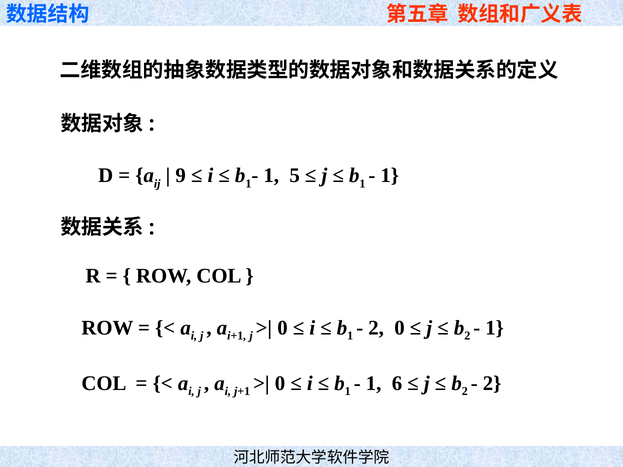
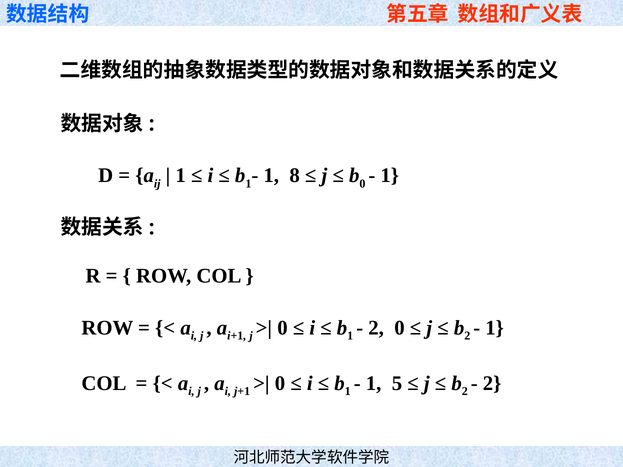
9: 9 -> 1 (181, 176)
5: 5 -> 8 (295, 176)
1: 1 -> 0 (362, 184)
6: 6 -> 5 (397, 383)
